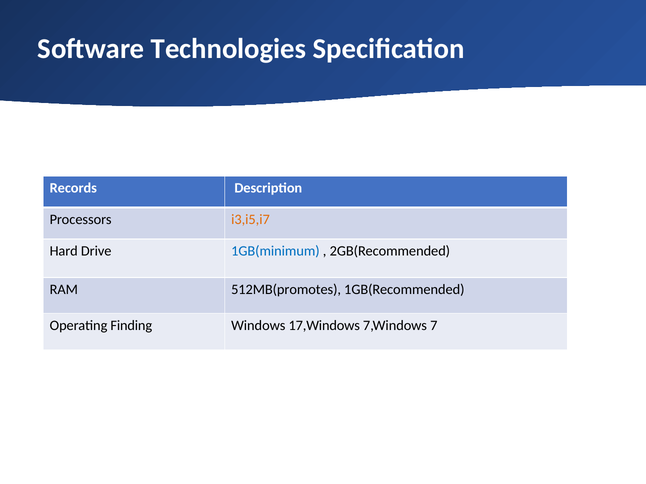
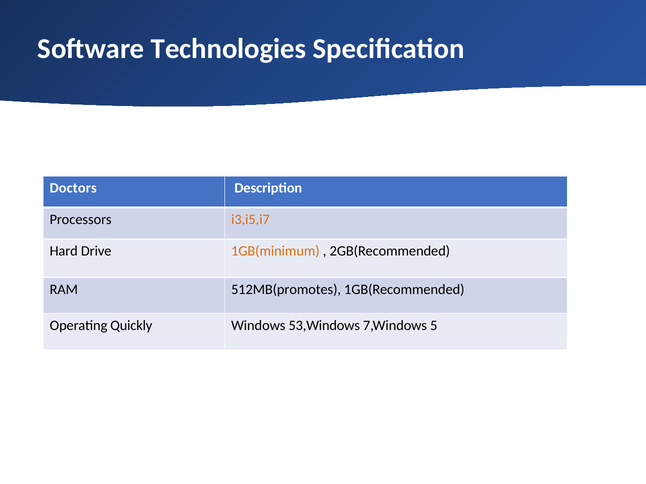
Records: Records -> Doctors (73, 188)
1GB(minimum colour: blue -> orange (275, 251)
Finding: Finding -> Quickly (131, 326)
17,Windows: 17,Windows -> 53,Windows (324, 326)
7: 7 -> 5 (434, 326)
